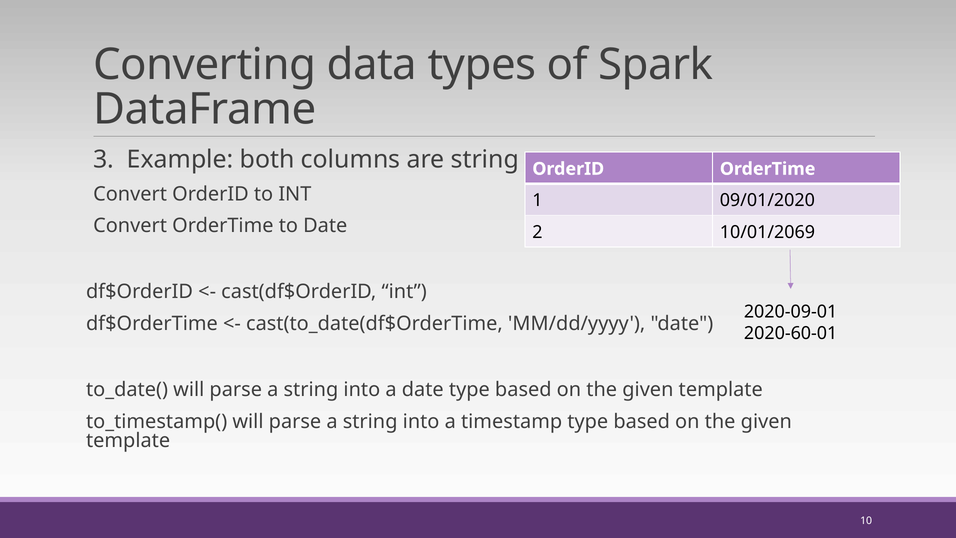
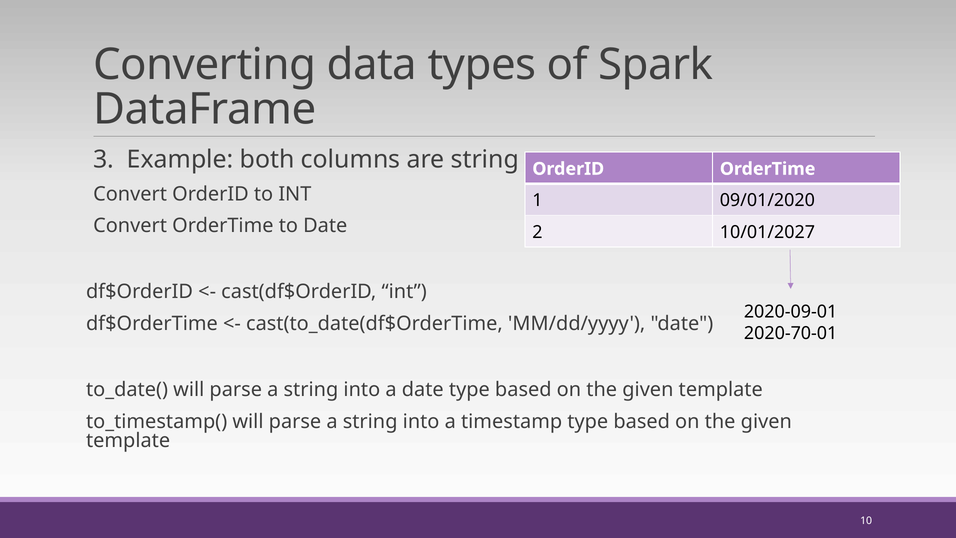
10/01/2069: 10/01/2069 -> 10/01/2027 (767, 232)
2020-60-01: 2020-60-01 -> 2020-70-01 (791, 333)
